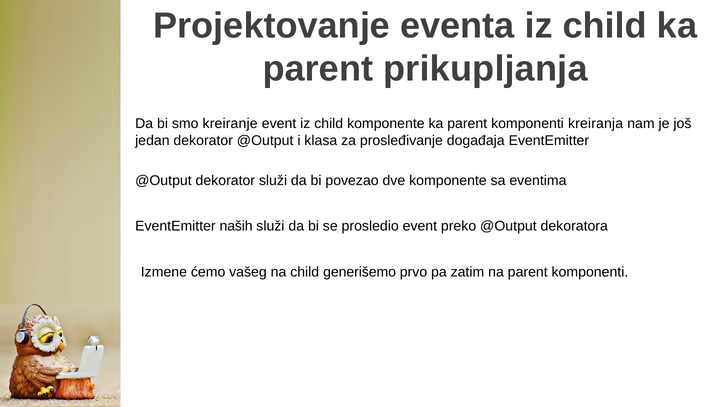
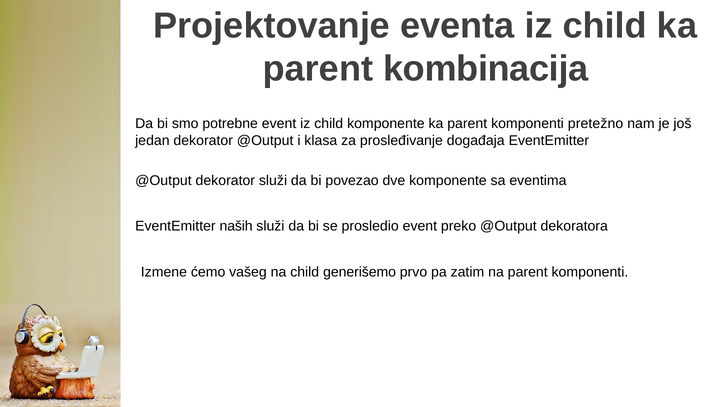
prikupljanja: prikupljanja -> kombinacija (486, 69)
kreiranje: kreiranje -> potrebne (230, 124)
kreiranja: kreiranja -> pretežno (596, 124)
